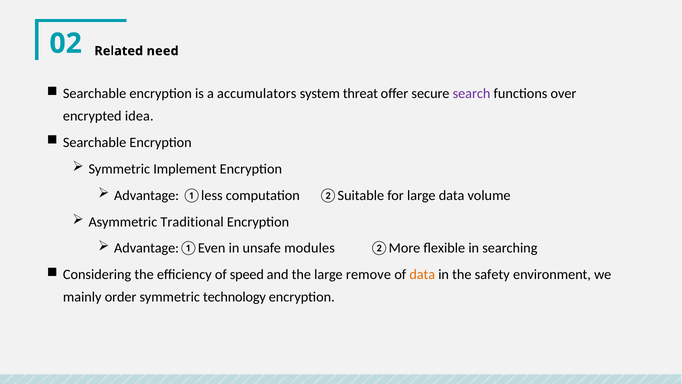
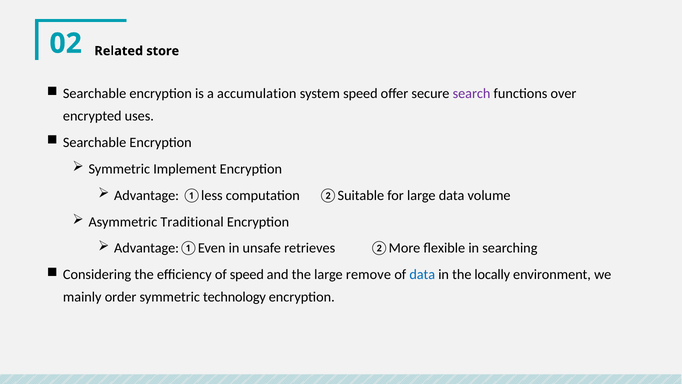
need: need -> store (163, 51)
accumulators: accumulators -> accumulation (257, 94)
system threat: threat -> speed (360, 94)
idea: idea -> uses (139, 116)
modules: modules -> retrieves (310, 248)
data colour: orange -> blue (422, 274)
safety: safety -> locally (492, 274)
